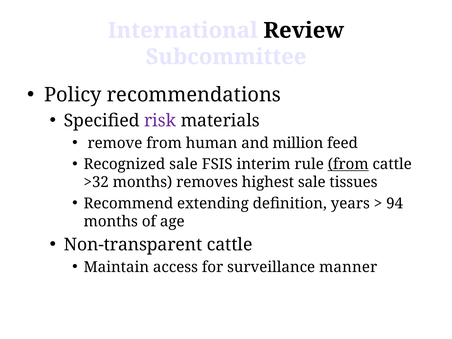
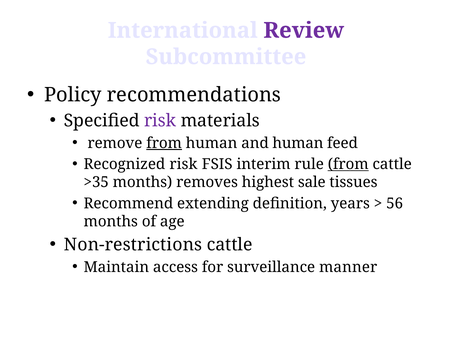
Review colour: black -> purple (304, 31)
from underline: none -> present (164, 143)
and million: million -> human (298, 143)
Recognized sale: sale -> risk (183, 164)
>32: >32 -> >35 (96, 182)
94: 94 -> 56 (395, 203)
Non-transparent: Non-transparent -> Non-restrictions (133, 245)
